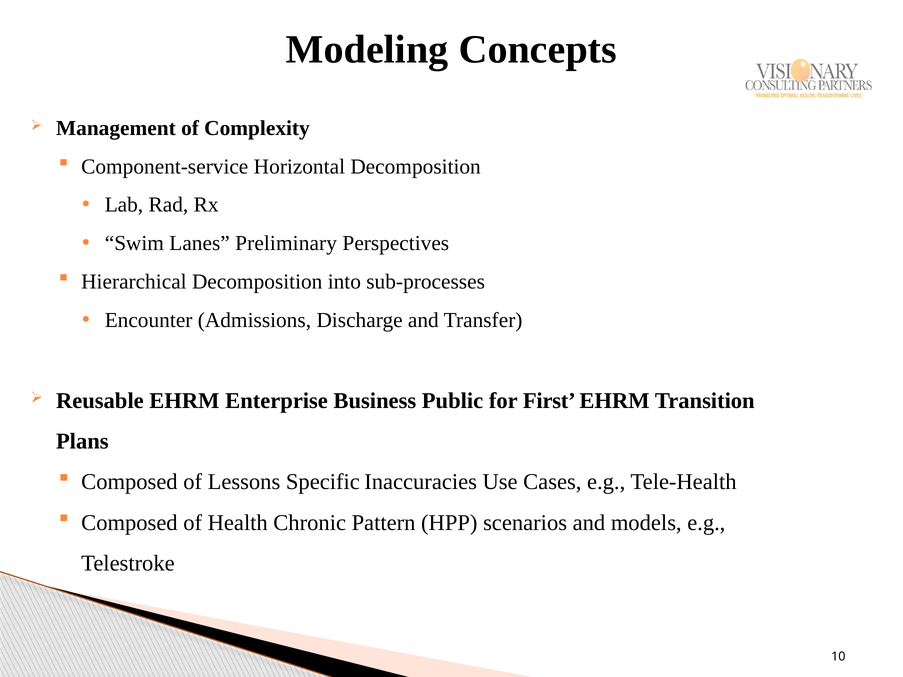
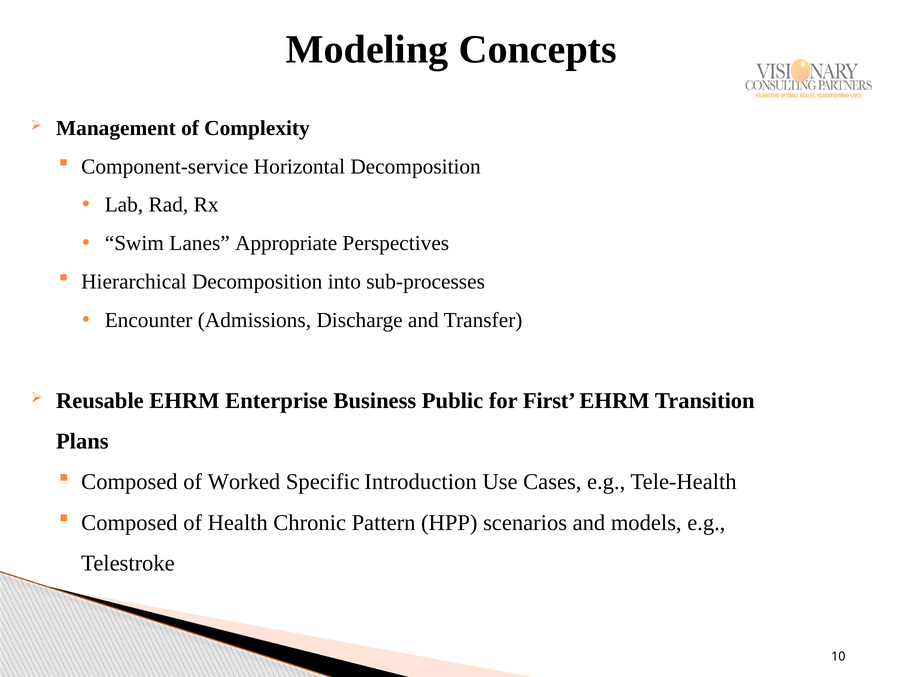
Preliminary: Preliminary -> Appropriate (286, 243)
Lessons: Lessons -> Worked (244, 482)
Inaccuracies: Inaccuracies -> Introduction (421, 482)
